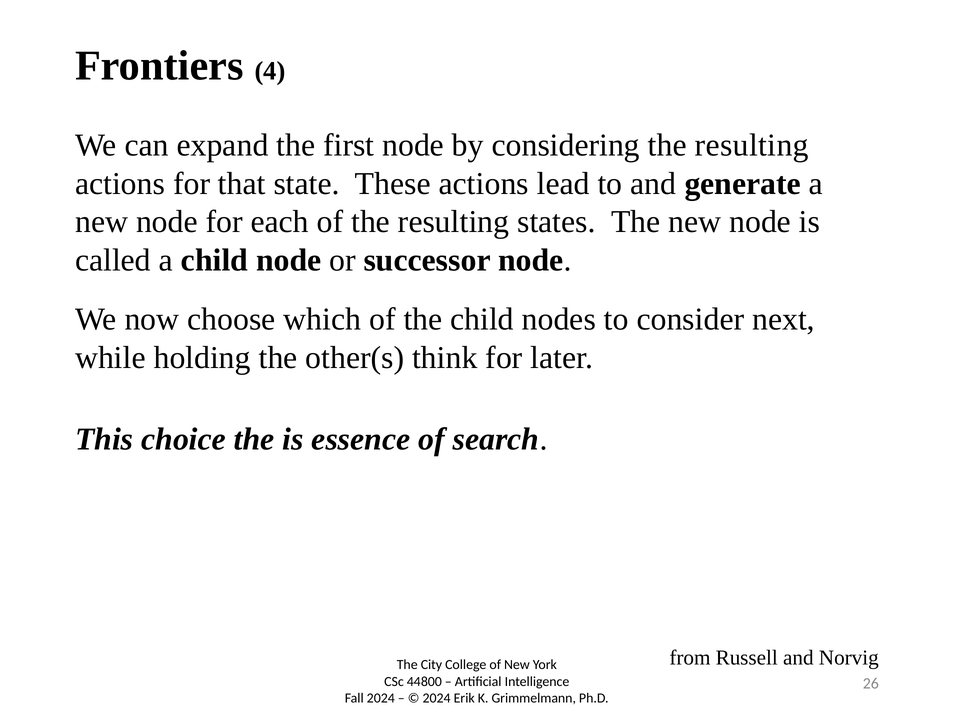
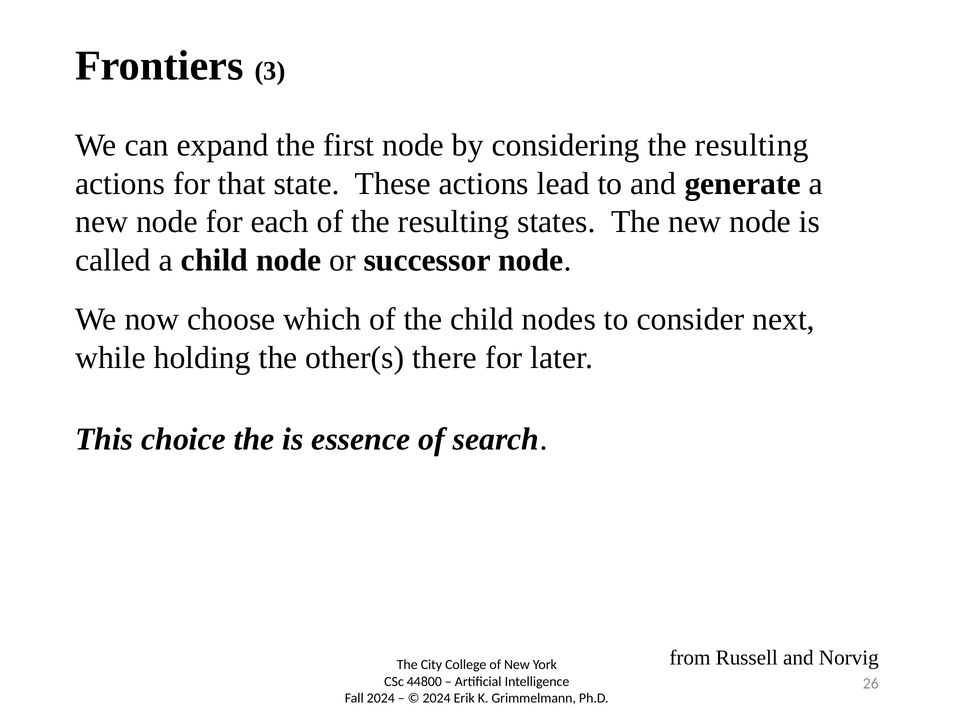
4: 4 -> 3 (270, 71)
think: think -> there (445, 357)
